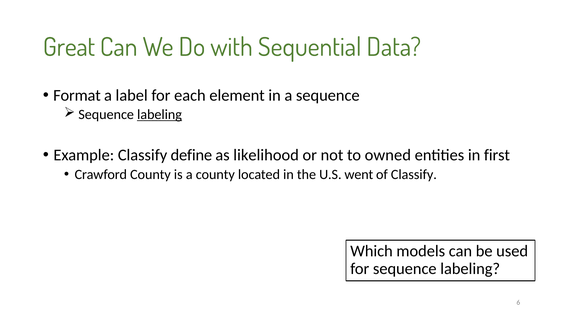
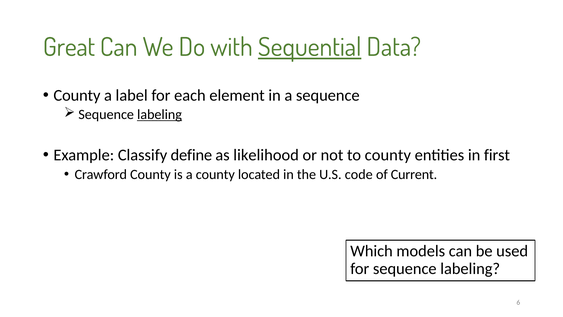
Sequential underline: none -> present (310, 47)
Format: Format -> County (77, 95)
to owned: owned -> county (388, 155)
went: went -> code (359, 174)
of Classify: Classify -> Current (414, 174)
